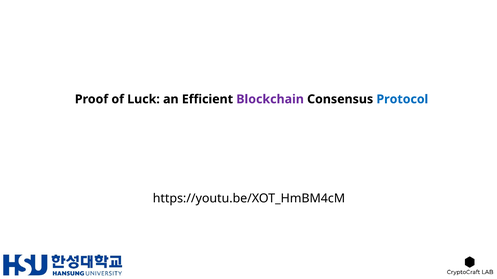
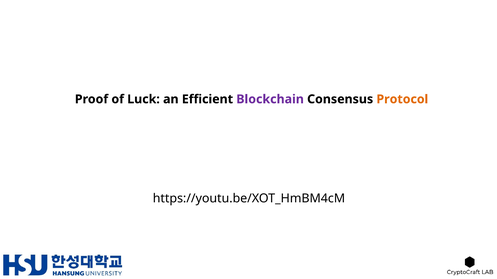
Protocol colour: blue -> orange (402, 99)
